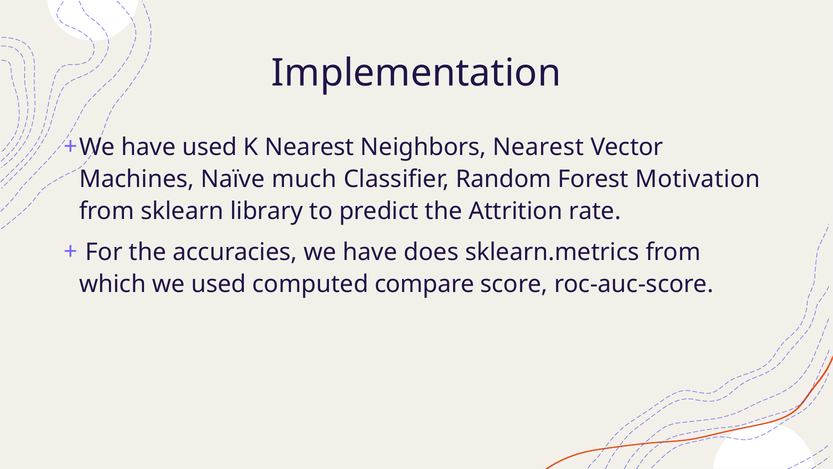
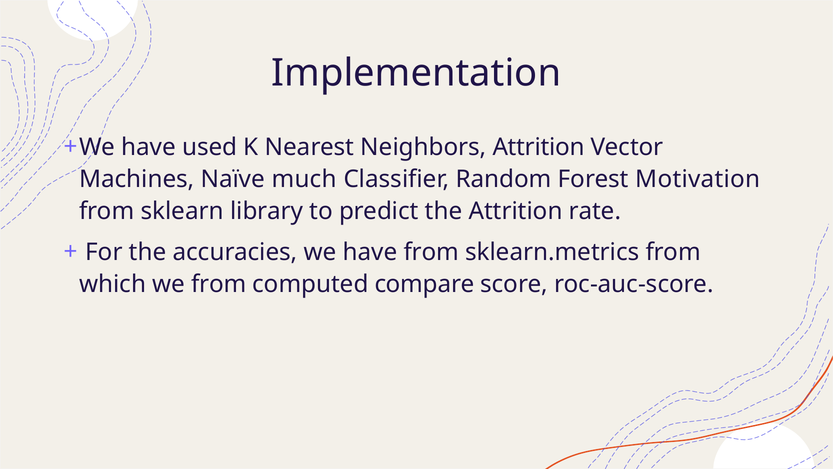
Neighbors Nearest: Nearest -> Attrition (539, 147)
have does: does -> from (431, 252)
we used: used -> from (219, 284)
